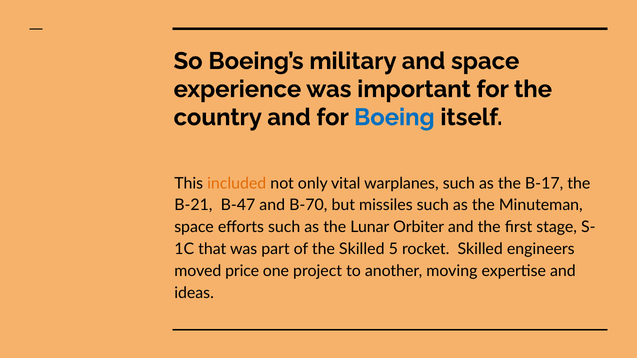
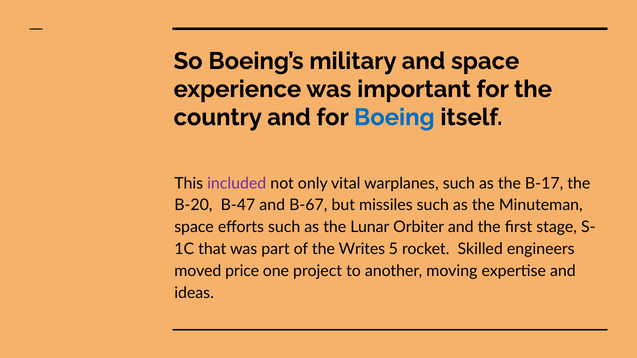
included colour: orange -> purple (237, 183)
B-21: B-21 -> B-20 (193, 205)
B-70: B-70 -> B-67 (308, 205)
the Skilled: Skilled -> Writes (362, 249)
